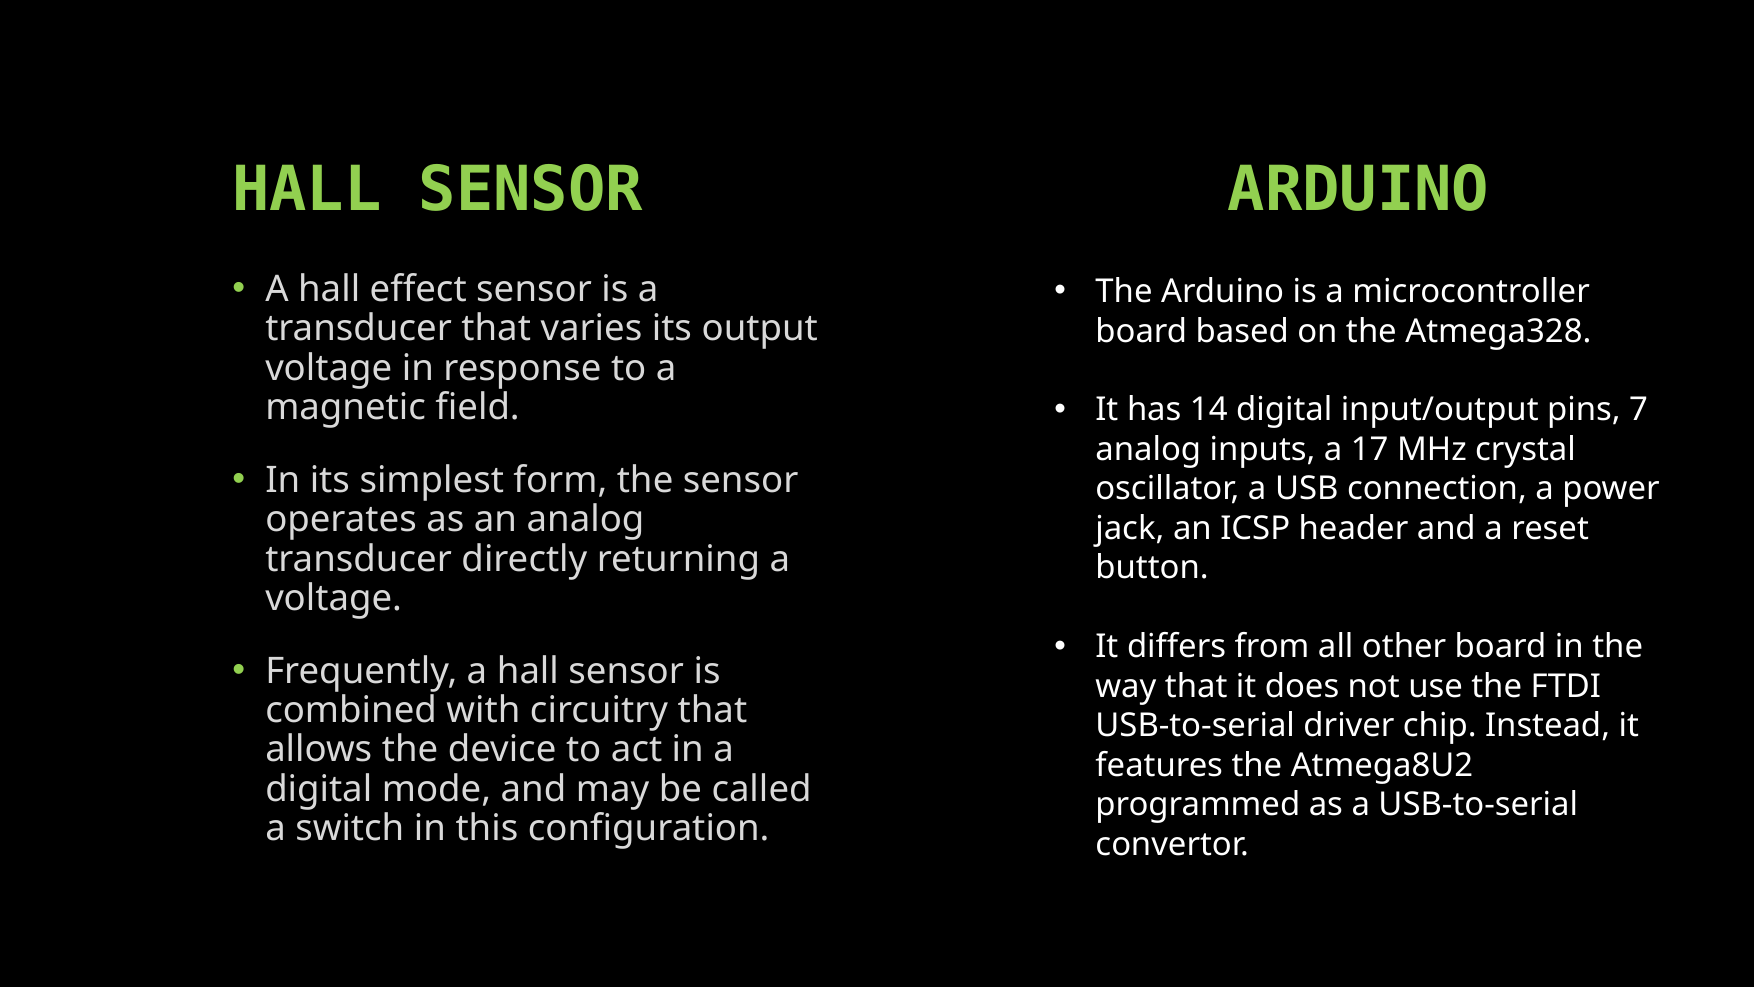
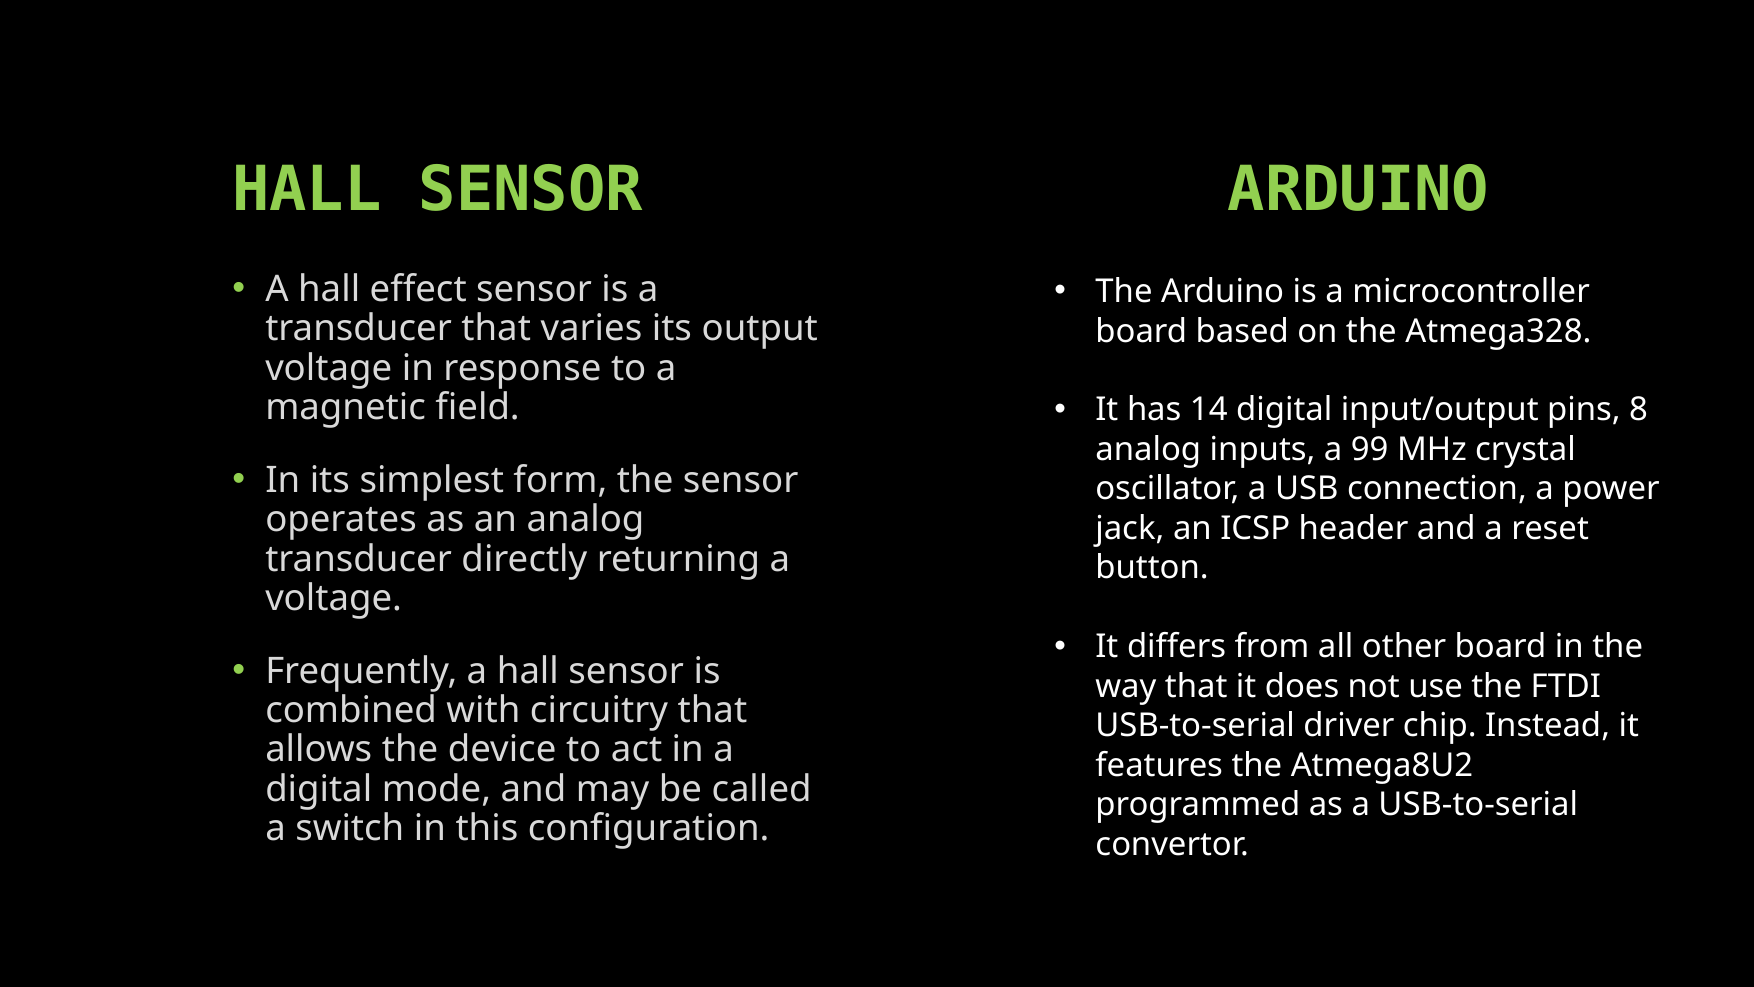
7: 7 -> 8 (1639, 410)
17: 17 -> 99 (1370, 449)
